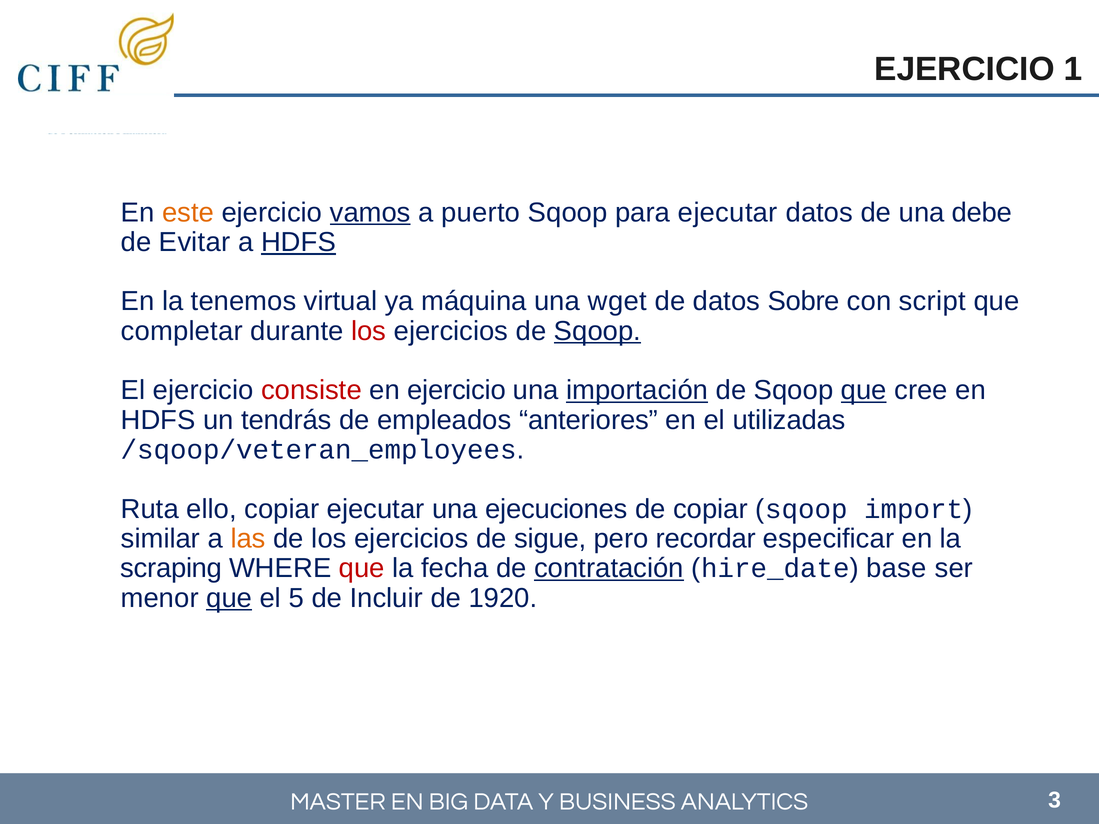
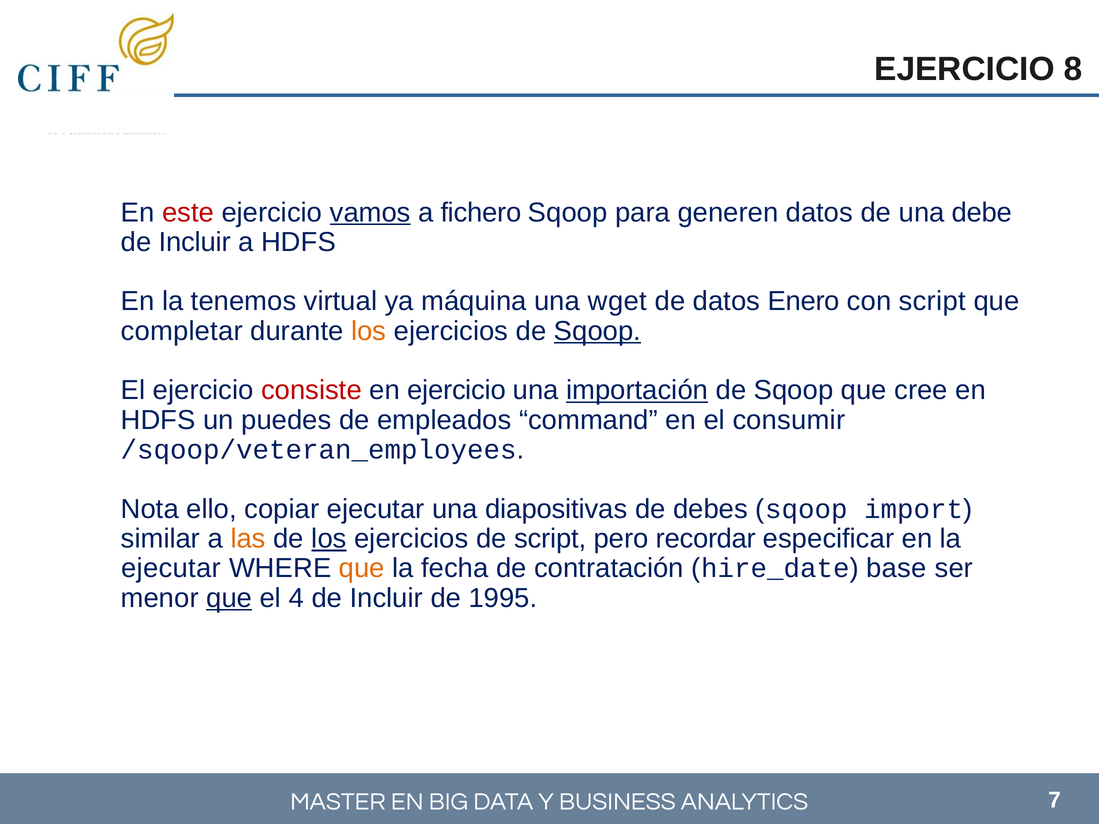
1: 1 -> 8 (1073, 69)
este colour: orange -> red (188, 213)
puerto: puerto -> fichero (481, 213)
para ejecutar: ejecutar -> generen (728, 213)
Evitar: Evitar -> Incluir (195, 242)
HDFS underline: present -> none (299, 242)
Sobre: Sobre -> Enero (804, 302)
los colour: red -> orange (369, 331)
que underline: present -> none (864, 391)
tendrás: tendrás -> puedes (286, 420)
anteriores: anteriores -> command (588, 420)
utilizadas: utilizadas -> consumir (789, 420)
Ruta: Ruta -> Nota (150, 509)
ejecuciones: ejecuciones -> diapositivas (556, 509)
de copiar: copiar -> debes (710, 509)
los underline: none -> present (329, 539)
de sigue: sigue -> script (550, 539)
scraping: scraping -> ejecutar (171, 569)
que colour: red -> orange (362, 569)
contratación underline: present -> none (609, 569)
5: 5 -> 4 (296, 598)
1920: 1920 -> 1995 (503, 598)
3: 3 -> 7 (1055, 801)
